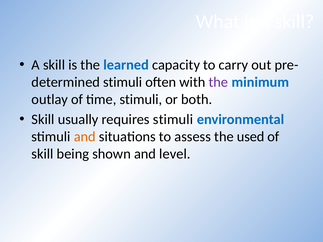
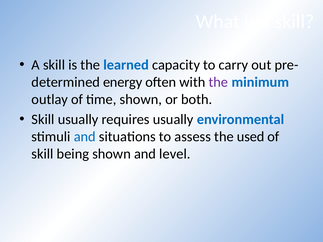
stimuli: stimuli -> energy (123, 82)
time stimuli: stimuli -> shown (141, 100)
requires stimuli: stimuli -> usually (173, 120)
and colour: orange -> blue (85, 137)
